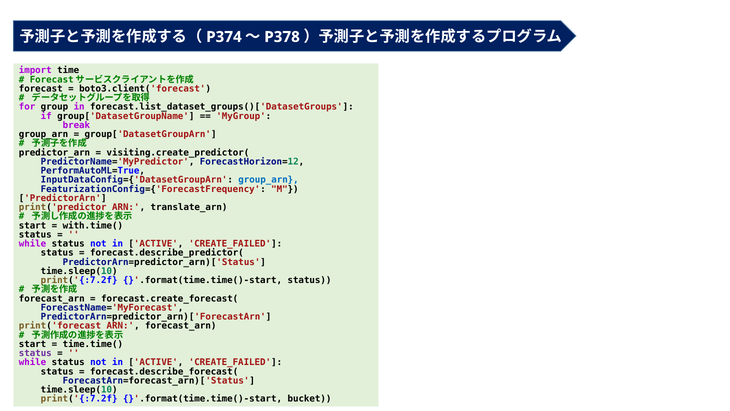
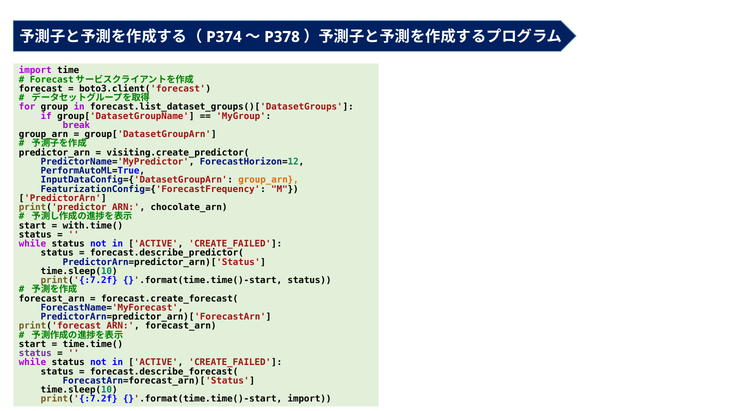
group_arn colour: blue -> orange (269, 180)
translate_arn: translate_arn -> chocolate_arn (189, 207)
}'.format(time.time()-start bucket: bucket -> import (309, 399)
